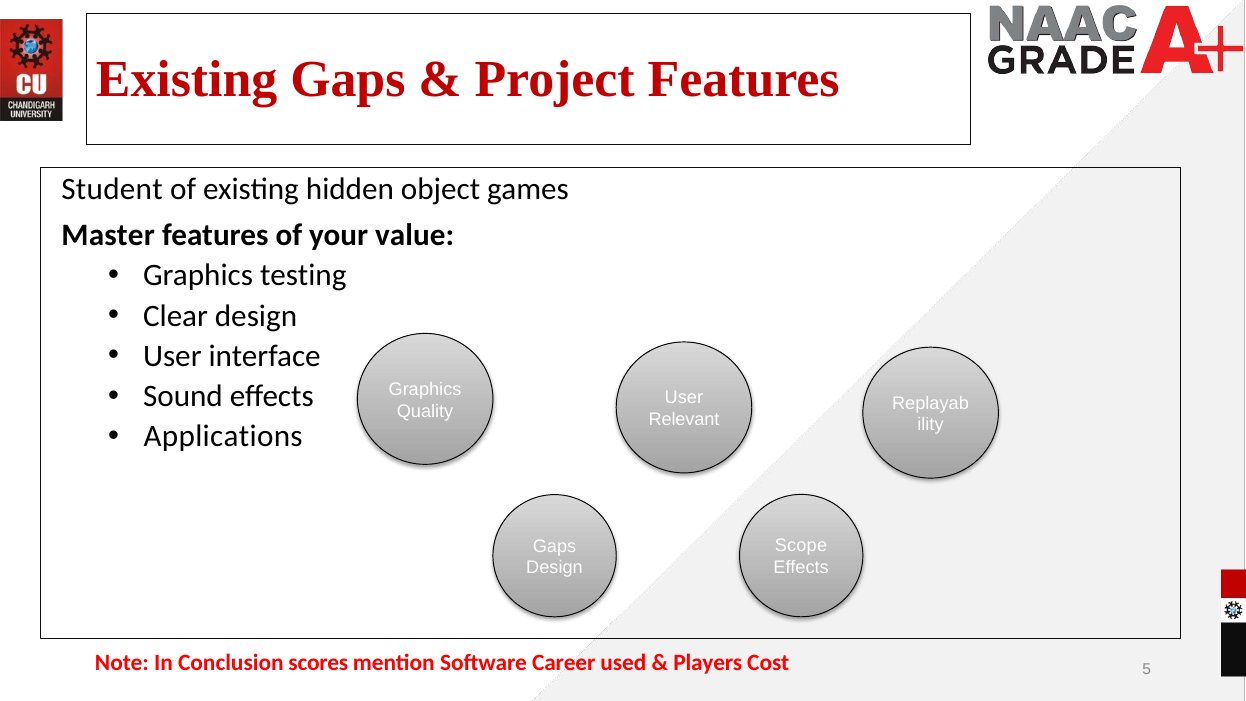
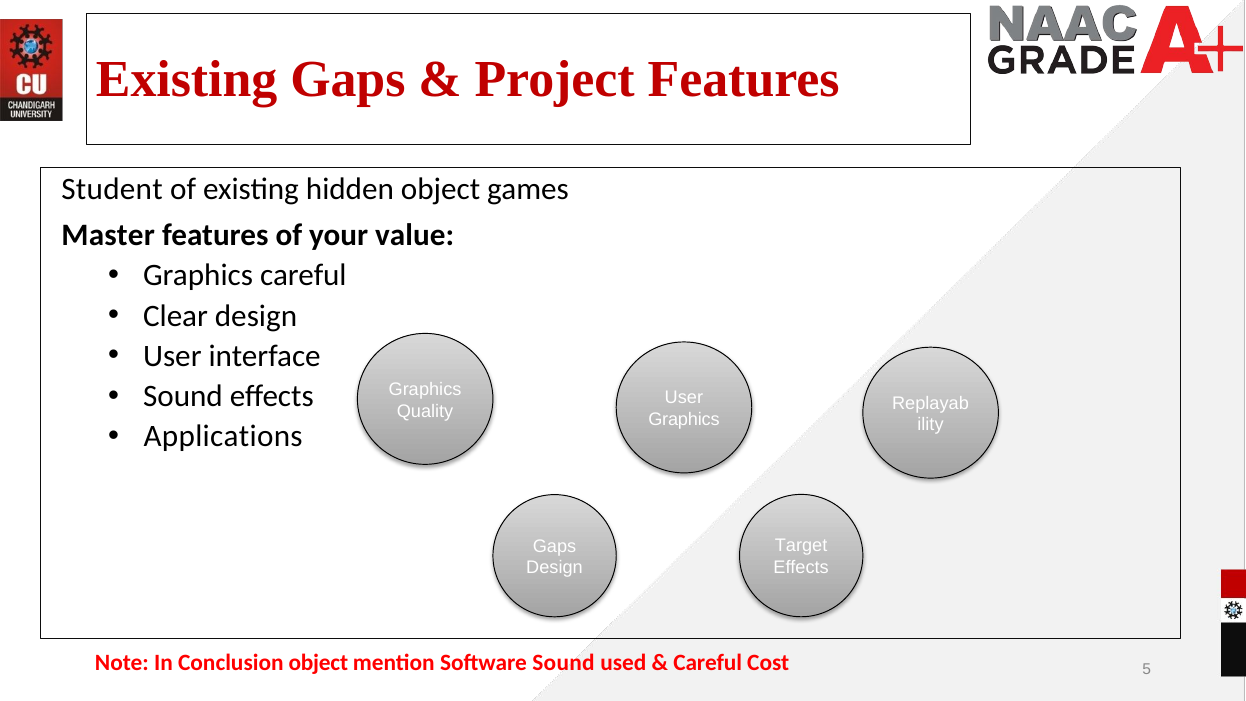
Graphics testing: testing -> careful (303, 276)
Relevant: Relevant -> Graphics (684, 419)
Scope: Scope -> Target (801, 546)
Conclusion scores: scores -> object (318, 663)
Software Career: Career -> Sound (564, 663)
Players: Players -> Careful (708, 663)
